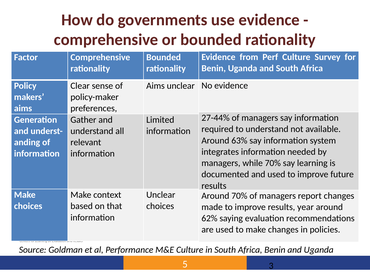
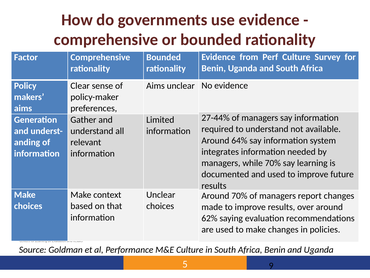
63%: 63% -> 64% (239, 140)
year: year -> over (306, 207)
3: 3 -> 9 (271, 265)
